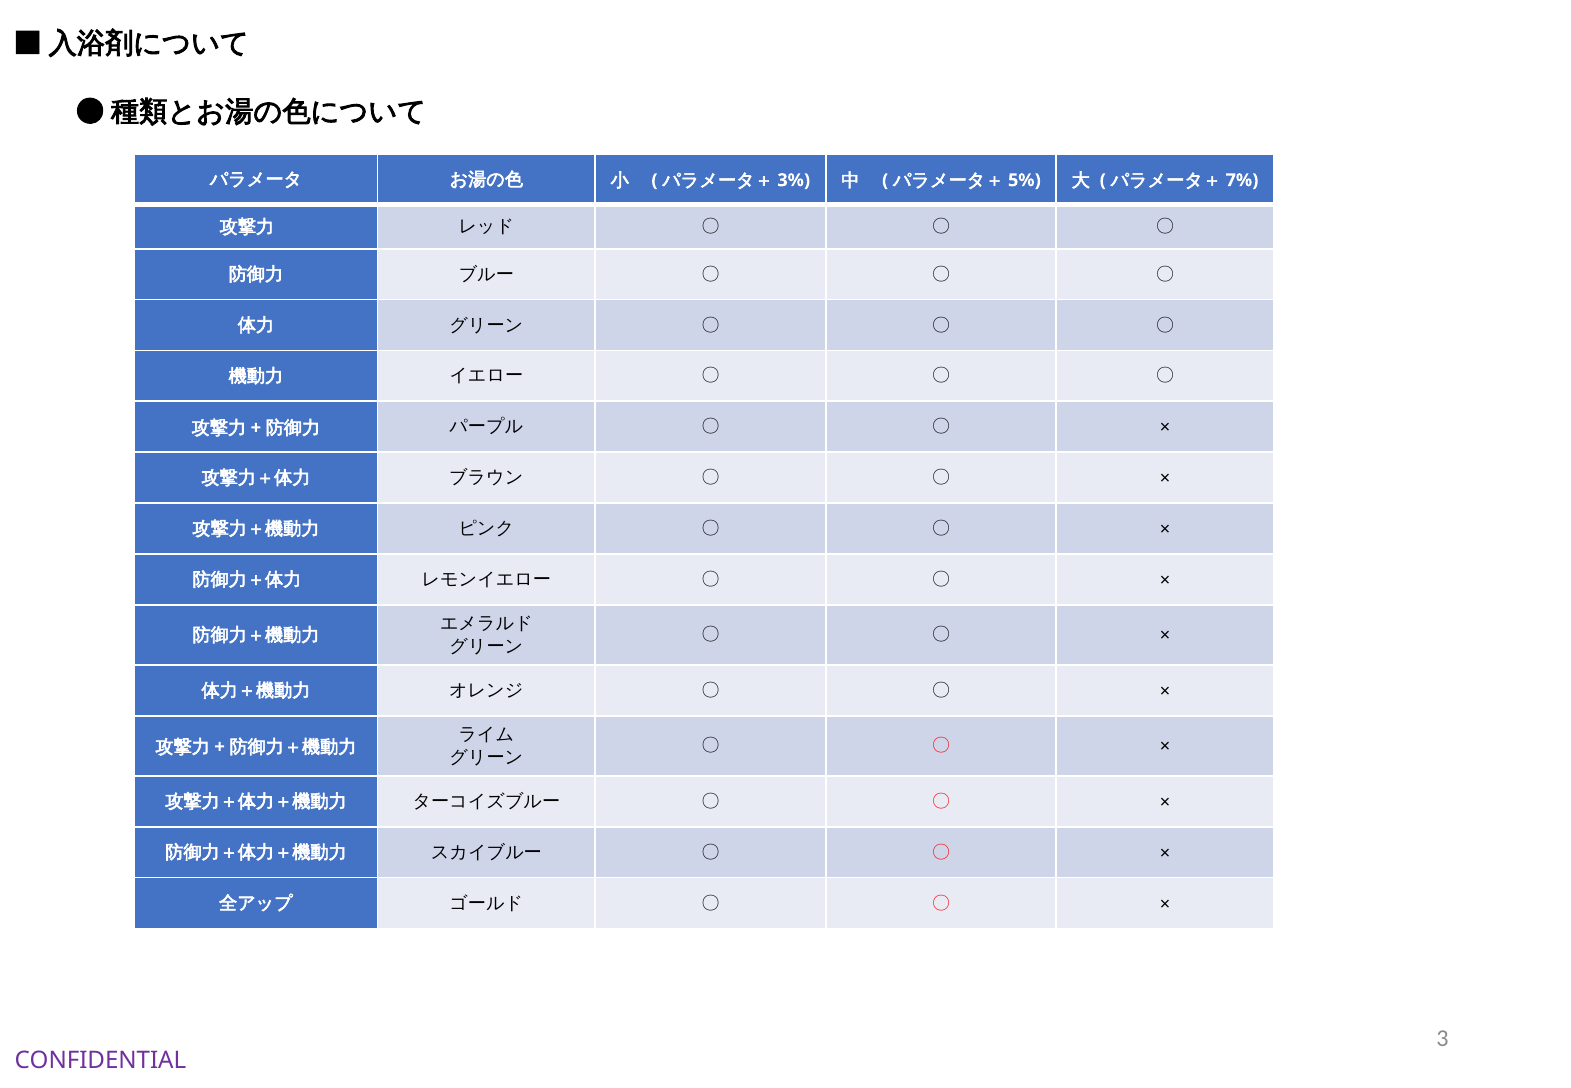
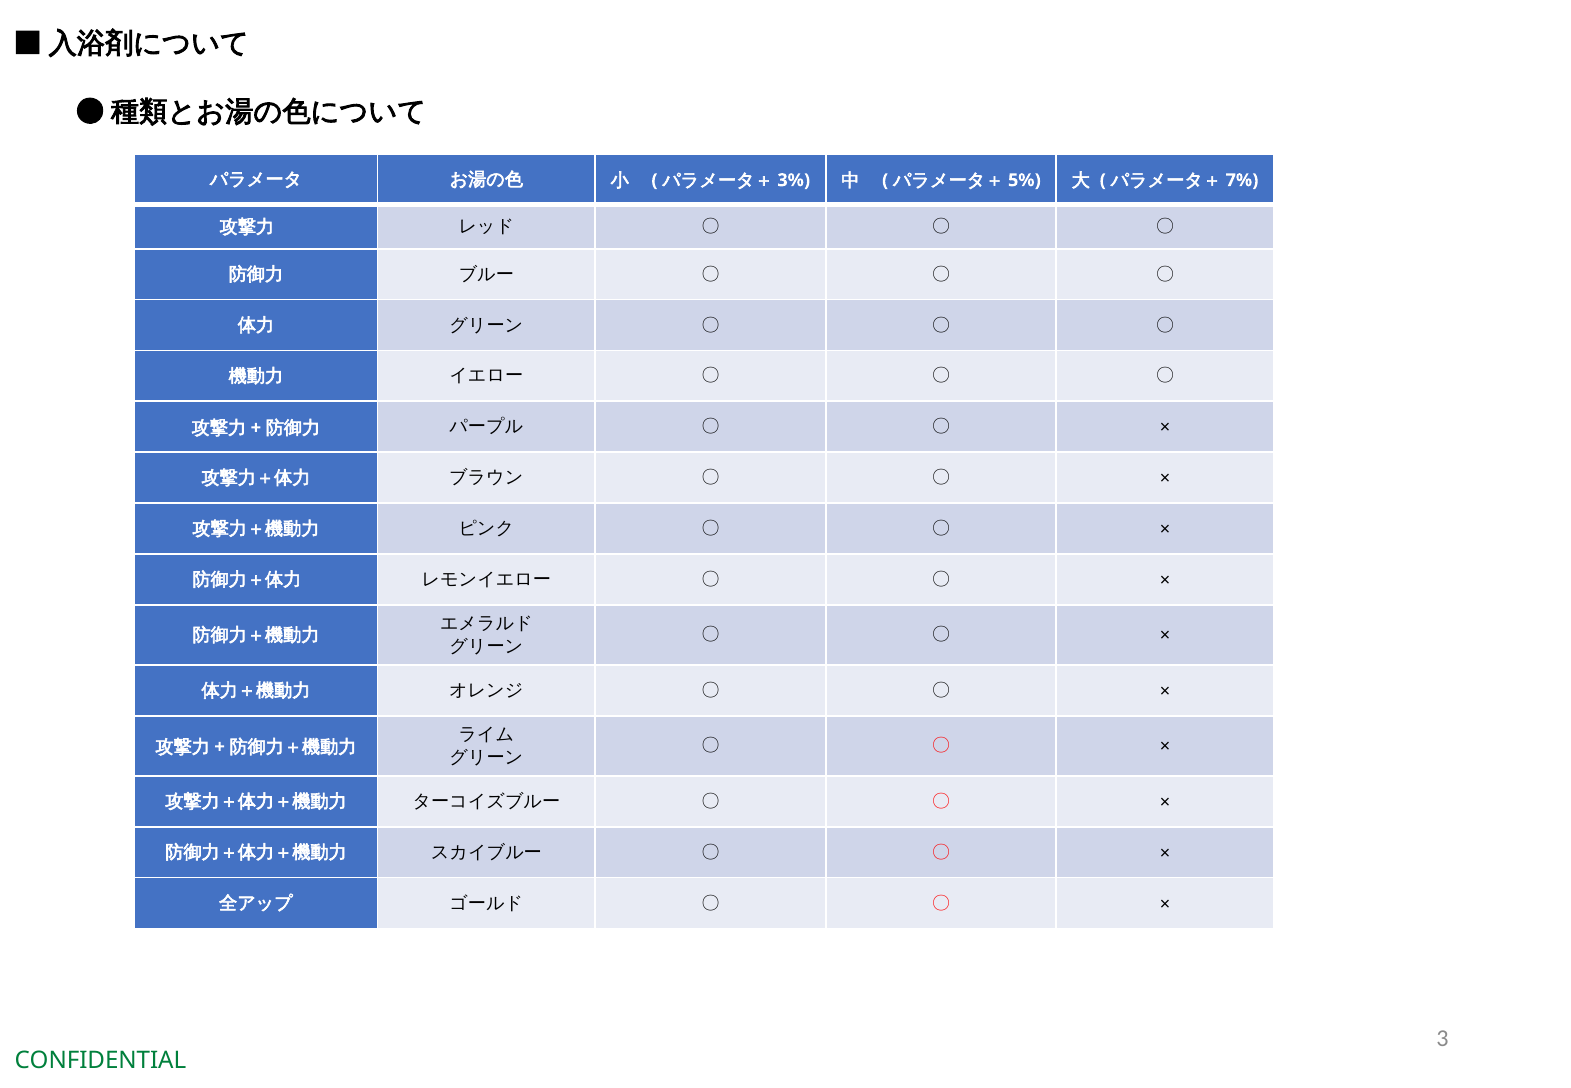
CONFIDENTIAL colour: purple -> green (100, 1060)
